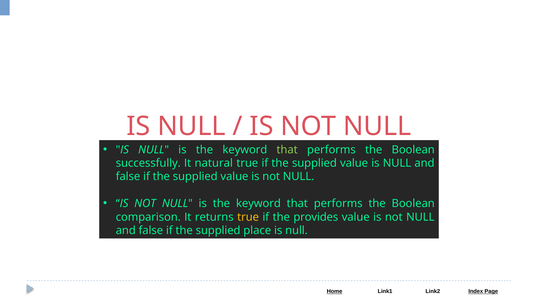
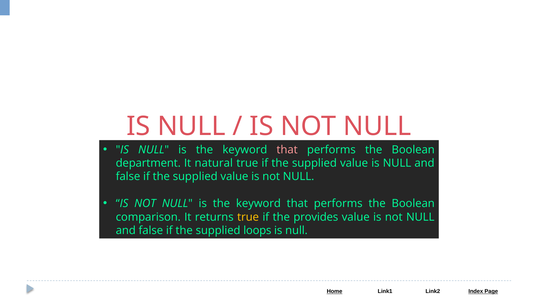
that colour: light green -> pink (287, 149)
successfully: successfully -> department (148, 163)
place: place -> loops (257, 230)
